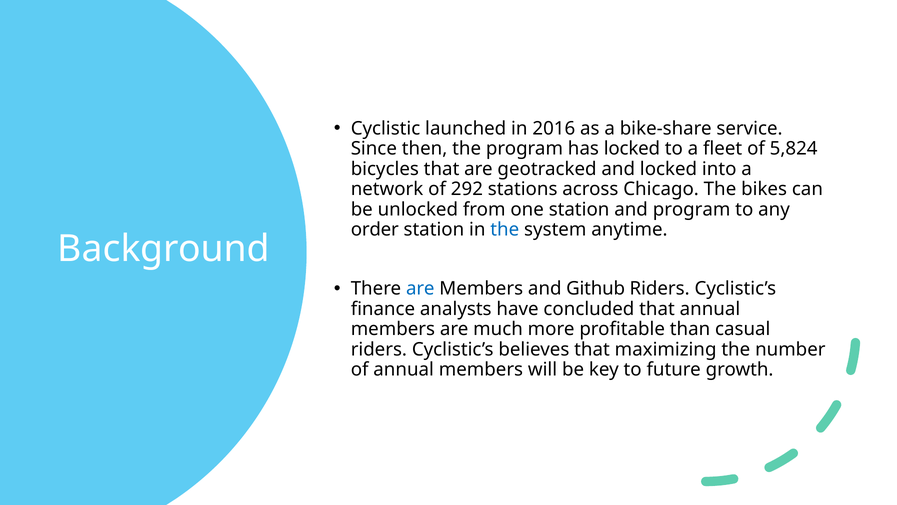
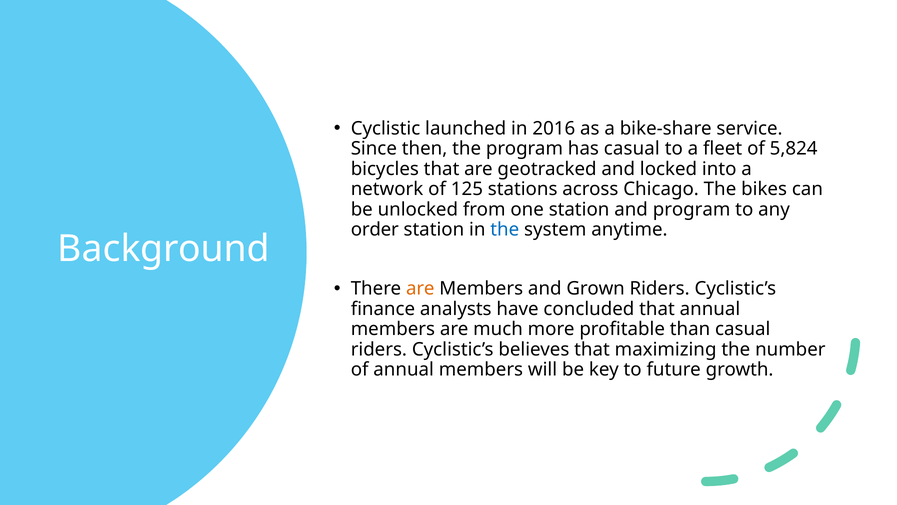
has locked: locked -> casual (632, 149)
292: 292 -> 125 (467, 189)
are colour: blue -> orange (420, 289)
Github: Github -> Grown (596, 289)
